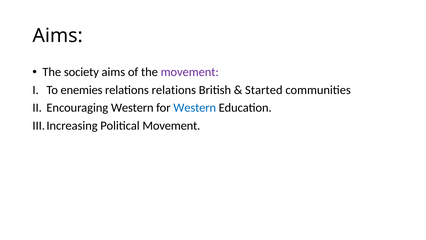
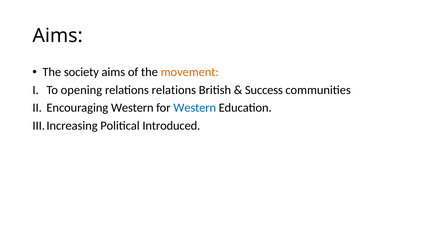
movement colour: purple -> orange (190, 72)
enemies: enemies -> opening (81, 90)
Started: Started -> Success (264, 90)
Political Movement: Movement -> Introduced (171, 126)
